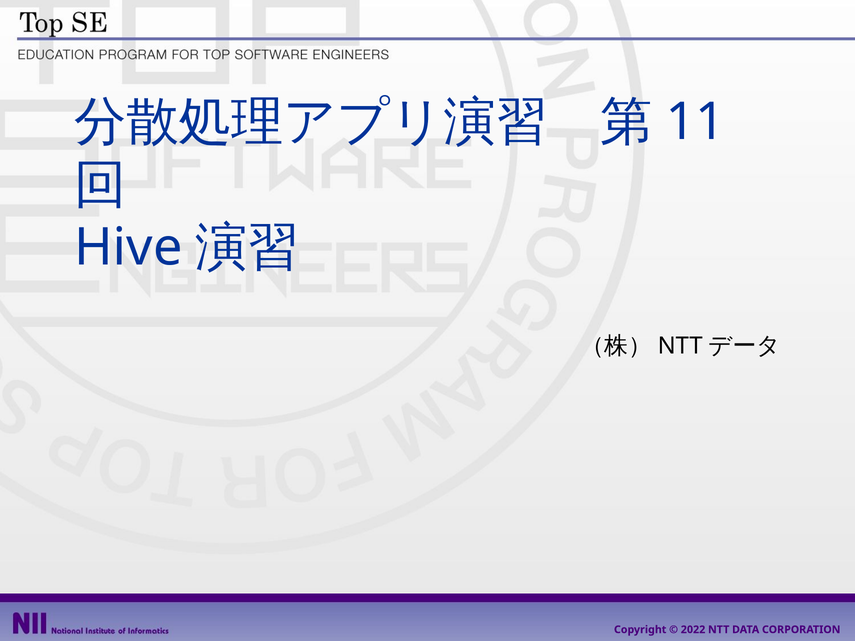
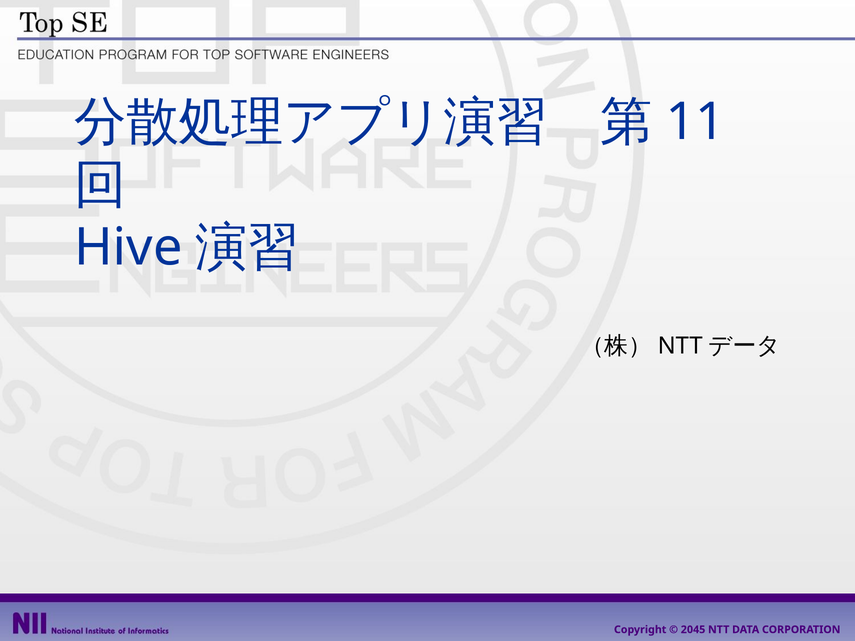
2022: 2022 -> 2045 (693, 630)
